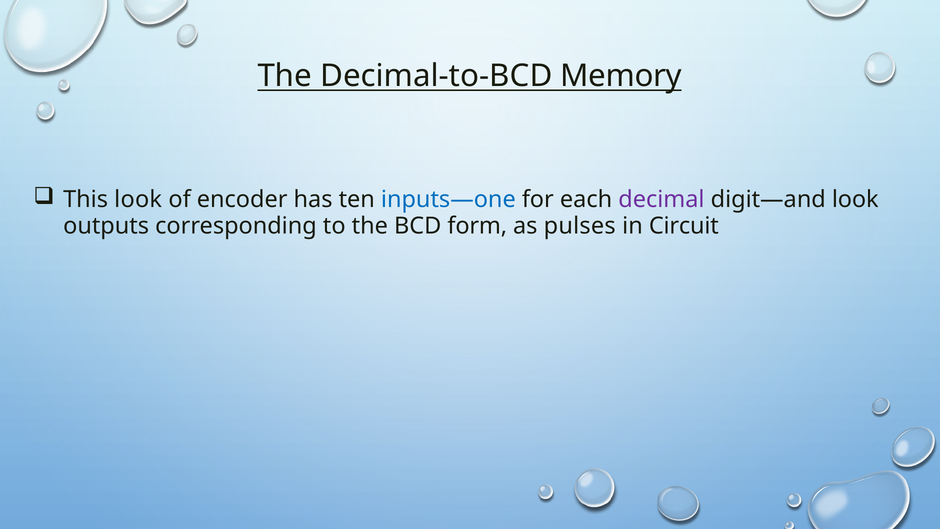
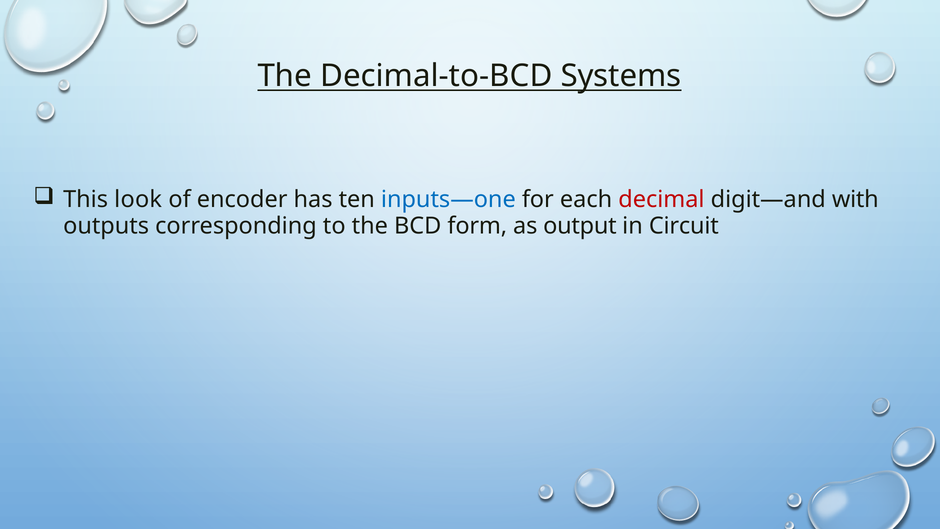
Memory: Memory -> Systems (621, 76)
decimal colour: purple -> red (661, 199)
digit—and look: look -> with (855, 199)
pulses: pulses -> output (580, 226)
